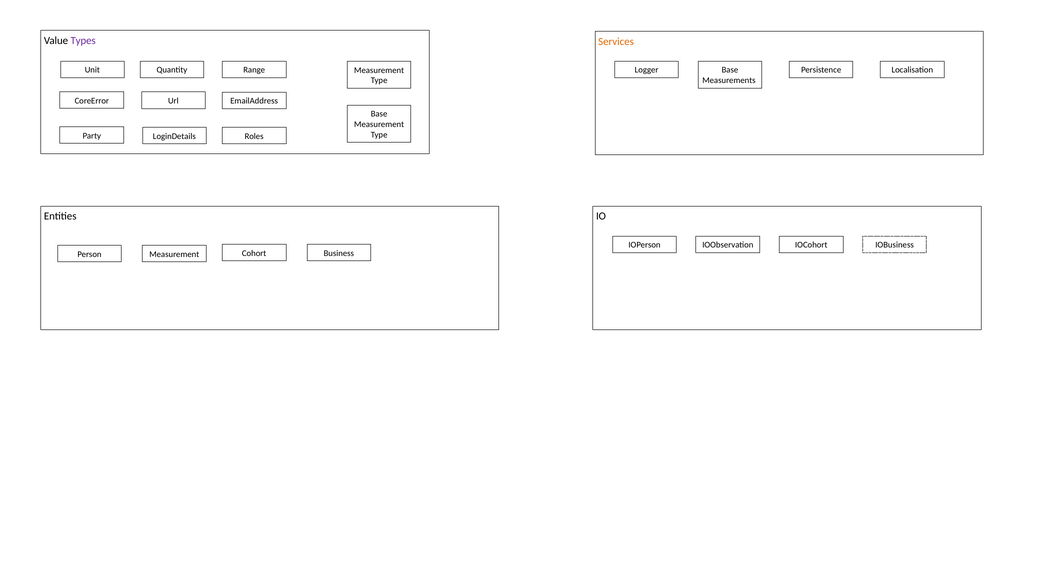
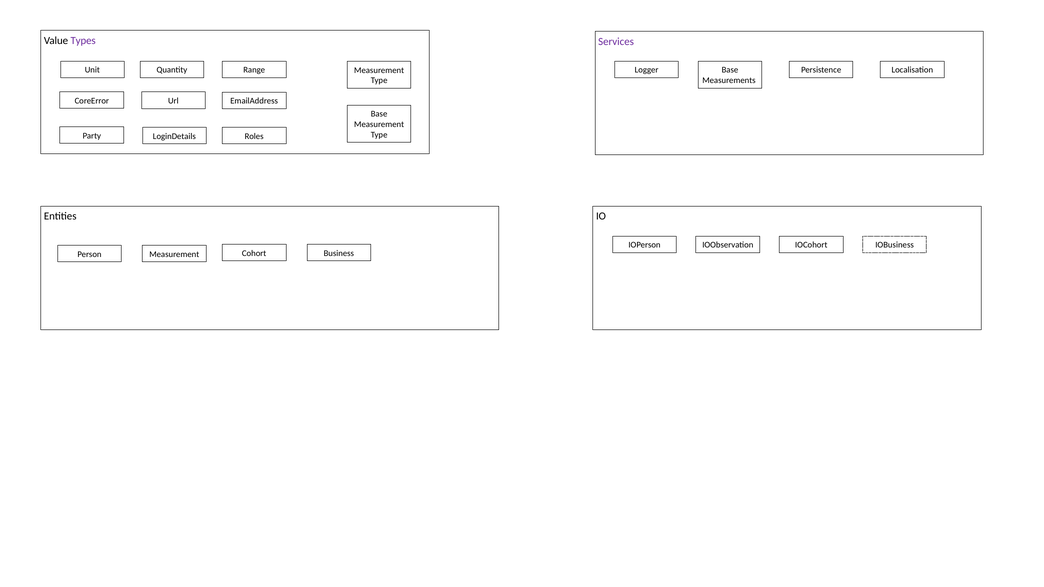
Services colour: orange -> purple (616, 42)
